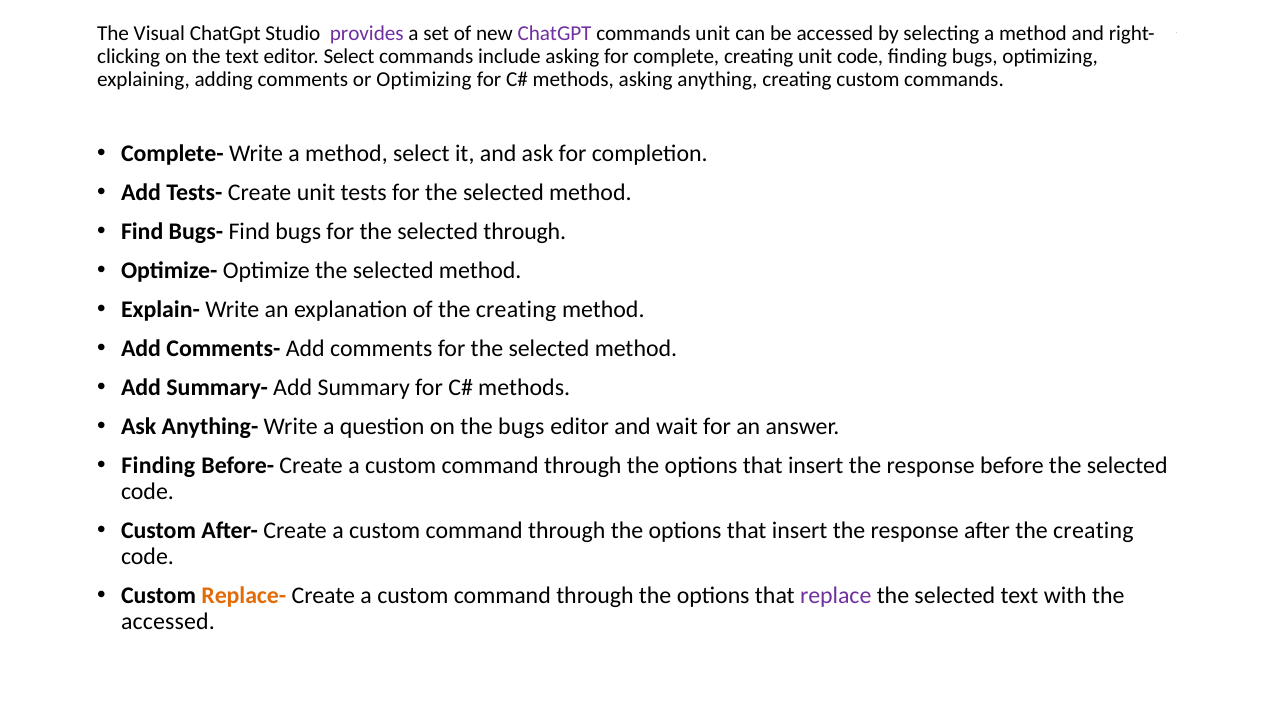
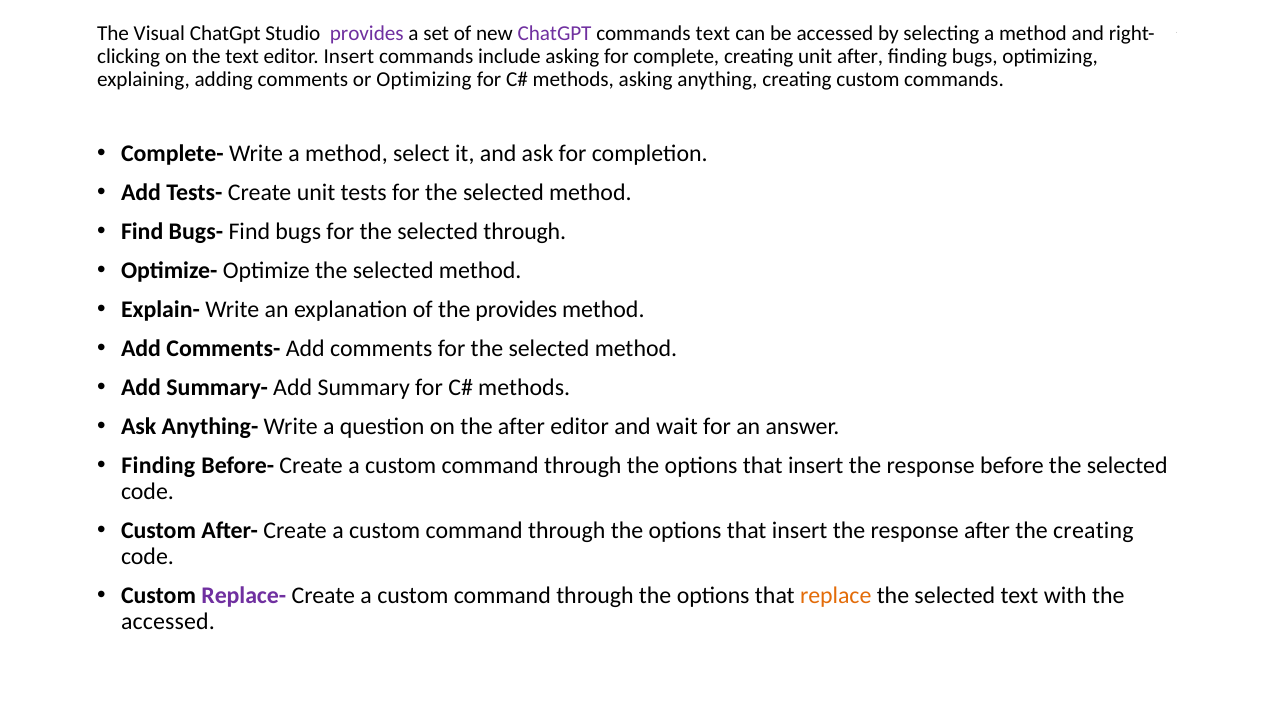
commands unit: unit -> text (713, 34)
editor Select: Select -> Insert (349, 57)
unit code: code -> after (860, 57)
of the creating: creating -> provides (516, 310)
the bugs: bugs -> after (521, 427)
Replace- colour: orange -> purple (244, 596)
replace colour: purple -> orange (836, 596)
